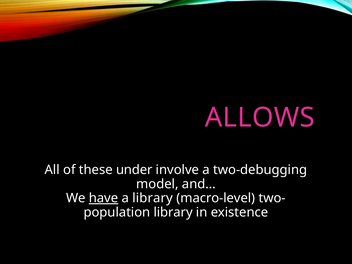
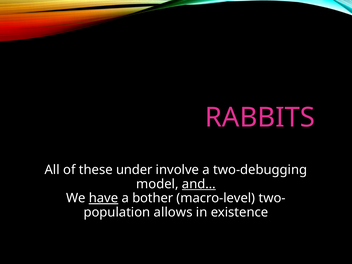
ALLOWS: ALLOWS -> RABBITS (260, 117)
and… underline: none -> present (199, 184)
a library: library -> bother (153, 198)
library: library -> allows (173, 212)
